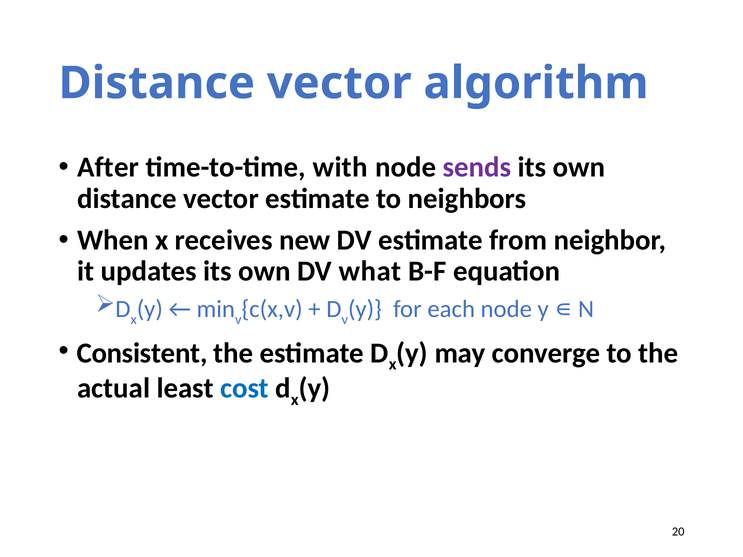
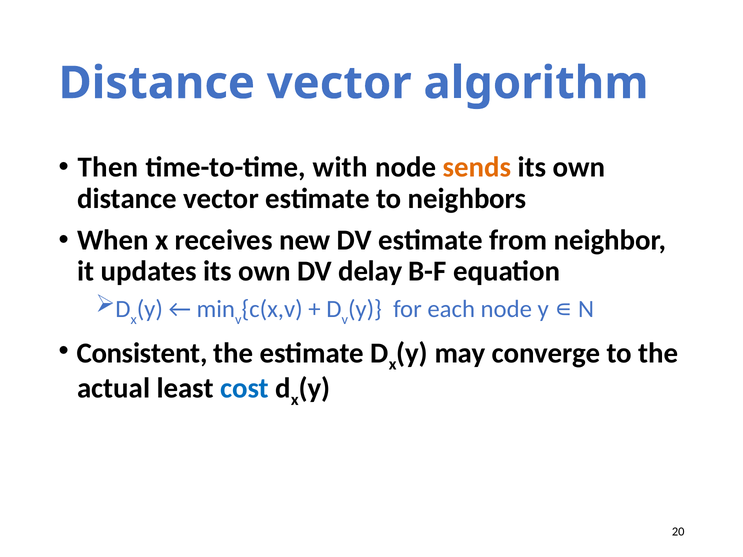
After: After -> Then (108, 167)
sends colour: purple -> orange (477, 167)
what: what -> delay (370, 271)
